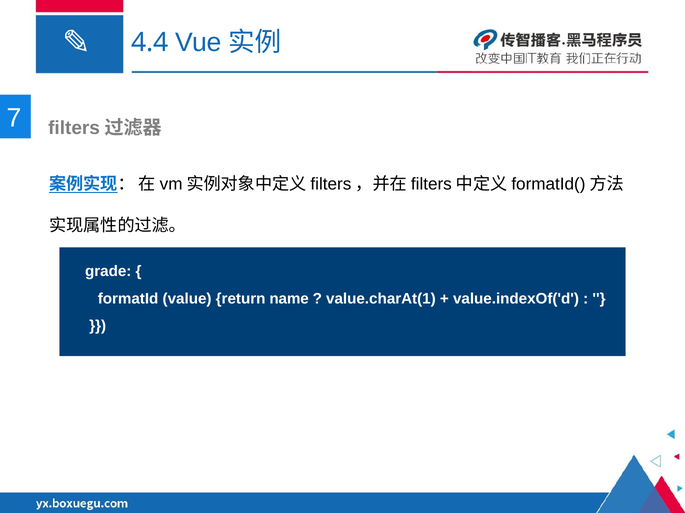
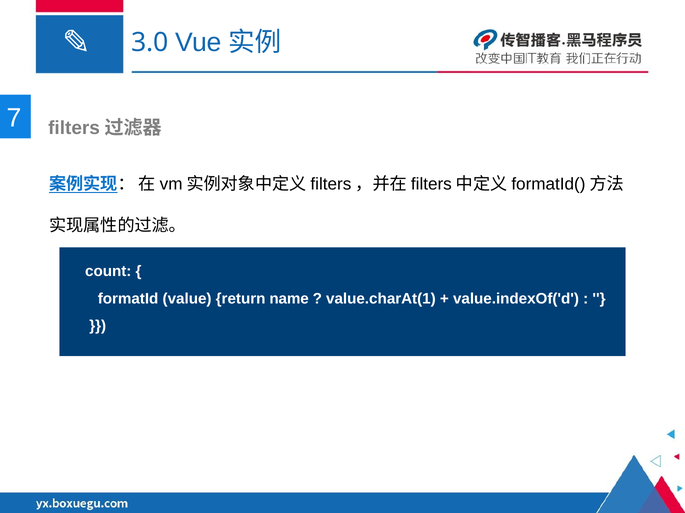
4.4: 4.4 -> 3.0 (150, 42)
grade: grade -> count (108, 272)
